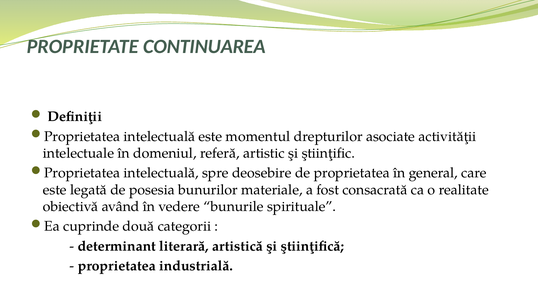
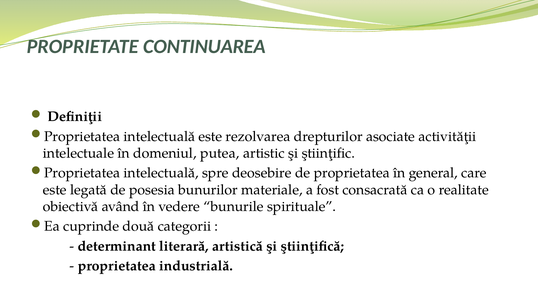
momentul: momentul -> rezolvarea (258, 136)
referă: referă -> putea (220, 153)
